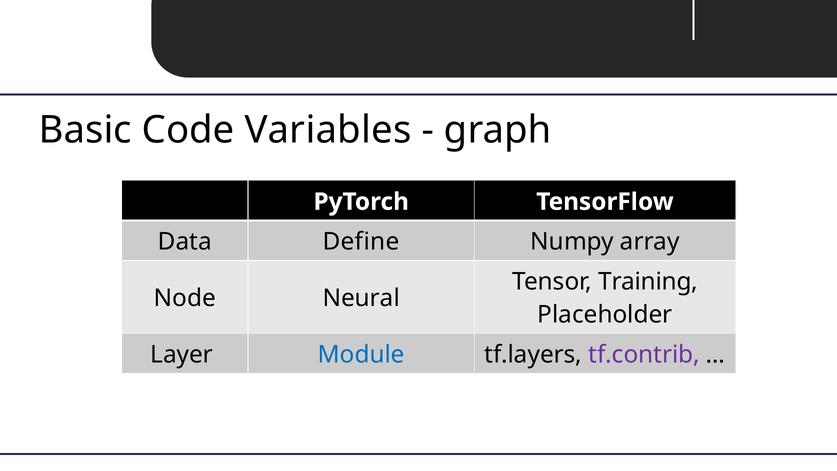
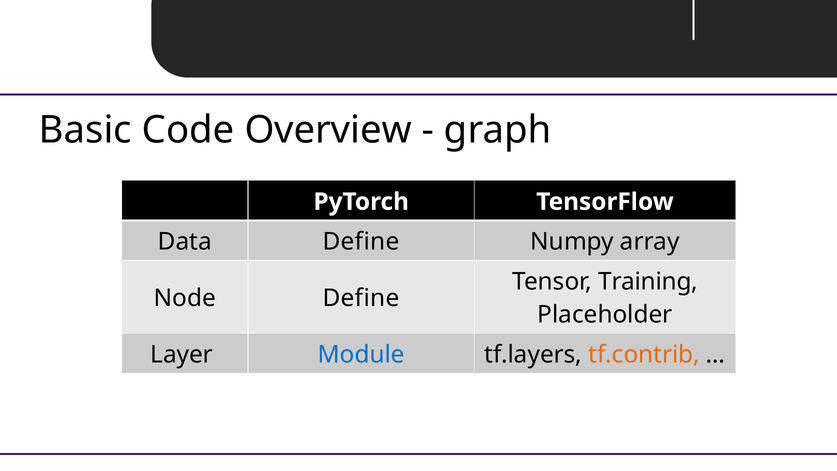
Variables: Variables -> Overview (328, 130)
Node Neural: Neural -> Define (361, 298)
tf.contrib colour: purple -> orange (644, 354)
